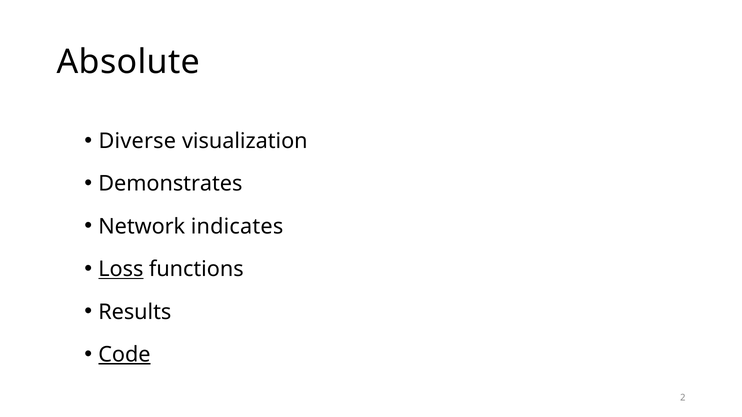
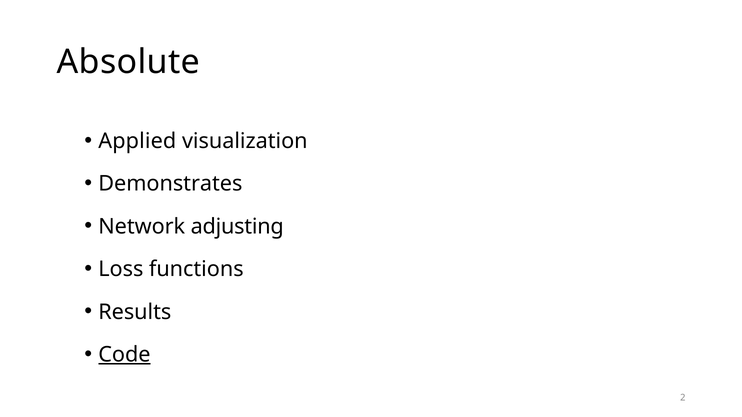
Diverse: Diverse -> Applied (137, 141)
indicates: indicates -> adjusting (237, 227)
Loss underline: present -> none (121, 269)
